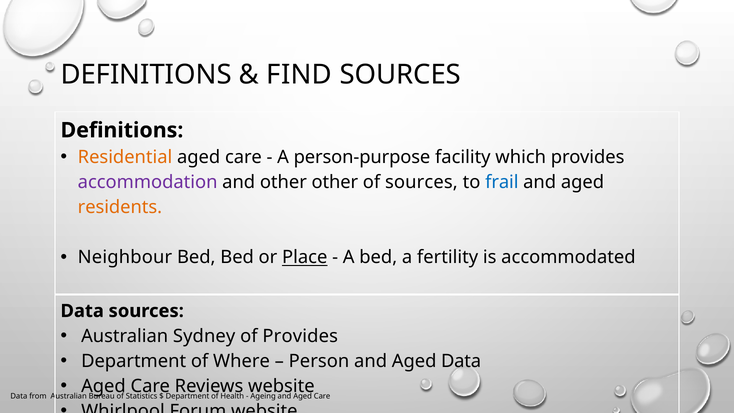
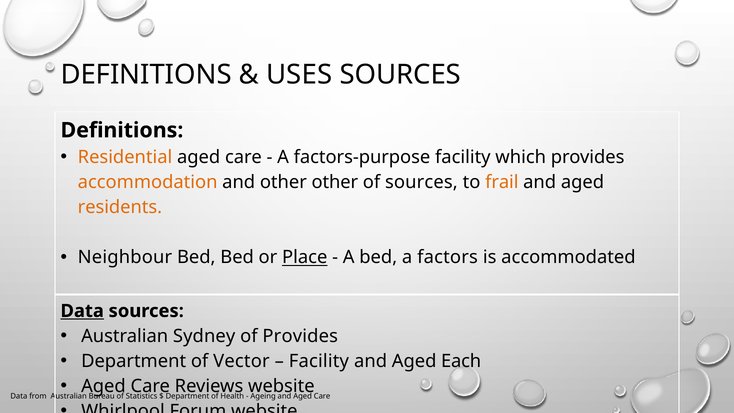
FIND: FIND -> USES (299, 75)
person-purpose: person-purpose -> factors-purpose (362, 157)
accommodation colour: purple -> orange (148, 182)
frail colour: blue -> orange (502, 182)
fertility: fertility -> factors (447, 257)
Data underline: none -> present (82, 311)
Where: Where -> Vector (241, 361)
Person: Person -> Facility (319, 361)
Aged Data: Data -> Each (461, 361)
